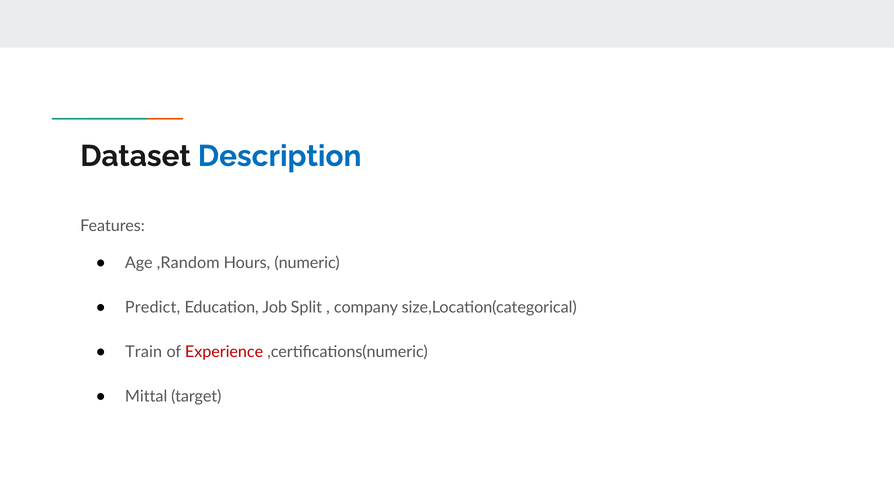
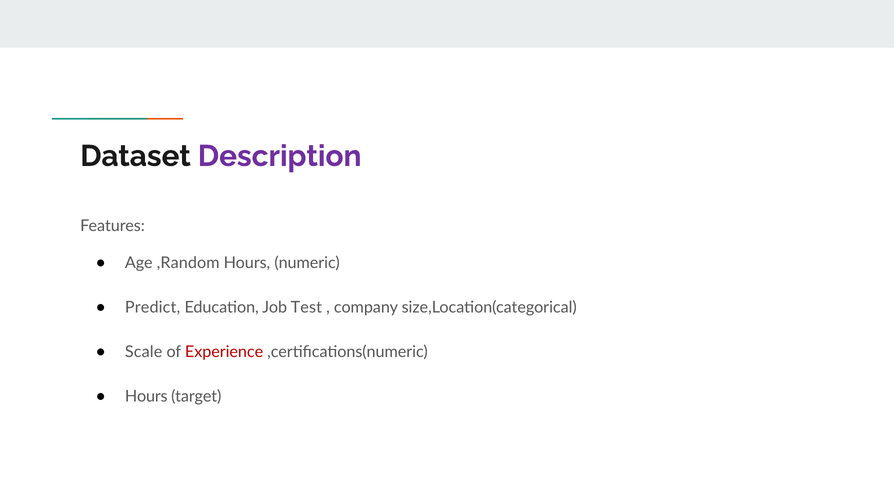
Description colour: blue -> purple (280, 156)
Split: Split -> Test (306, 307)
Train: Train -> Scale (144, 352)
Mittal: Mittal -> Hours (146, 396)
